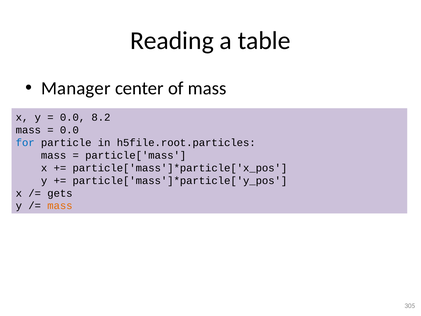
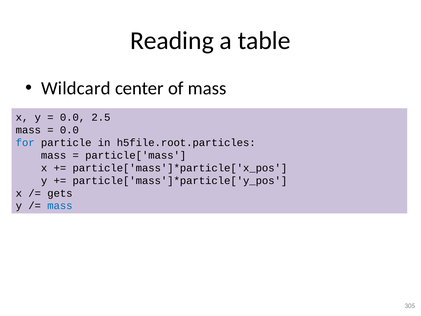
Manager: Manager -> Wildcard (76, 88)
8.2: 8.2 -> 2.5 (101, 117)
mass colour: orange -> blue (60, 206)
